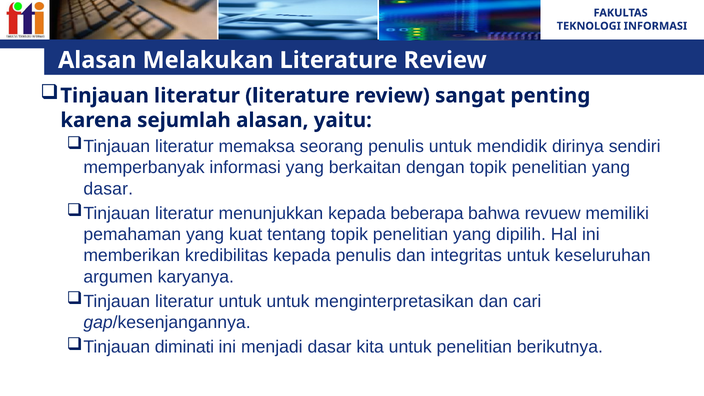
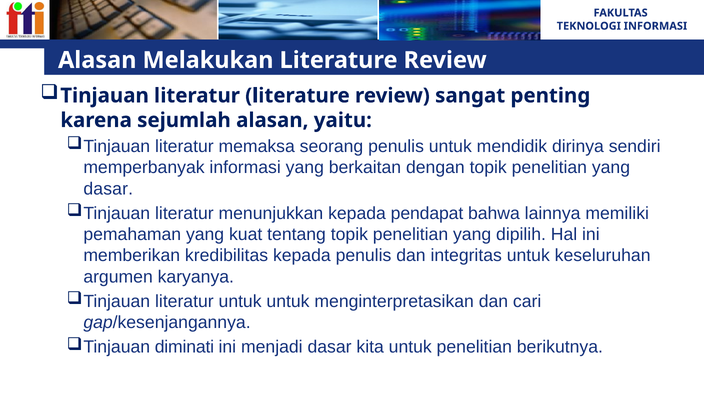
beberapa: beberapa -> pendapat (427, 213)
revuew: revuew -> lainnya (553, 213)
